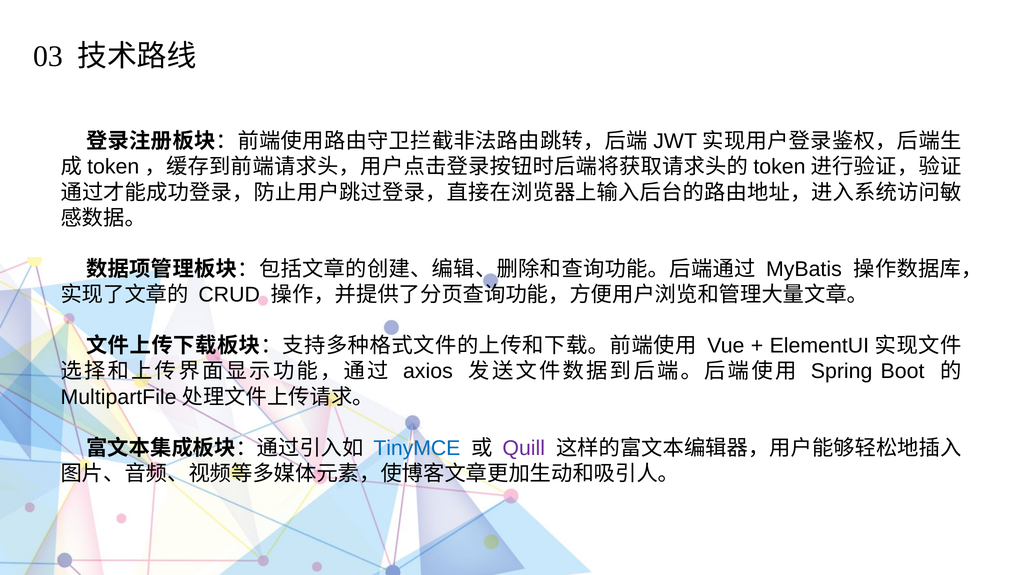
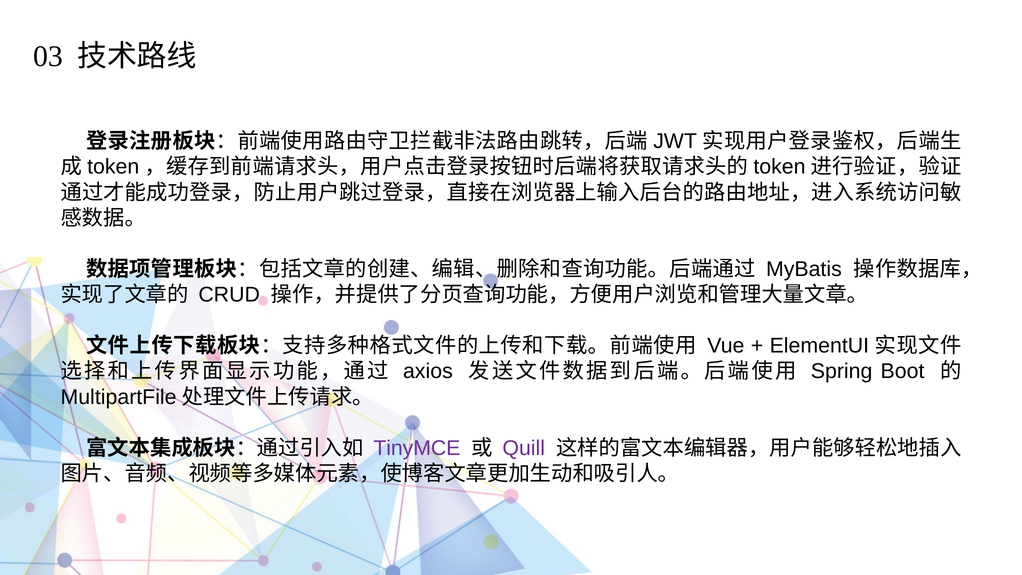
TinyMCE colour: blue -> purple (417, 448)
